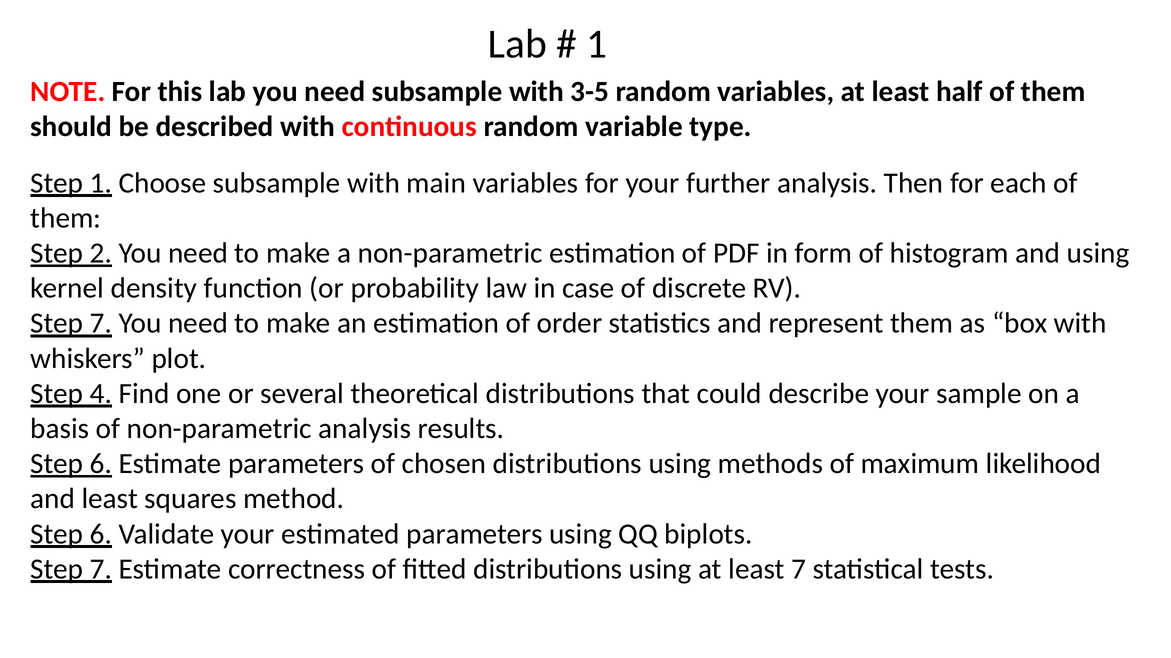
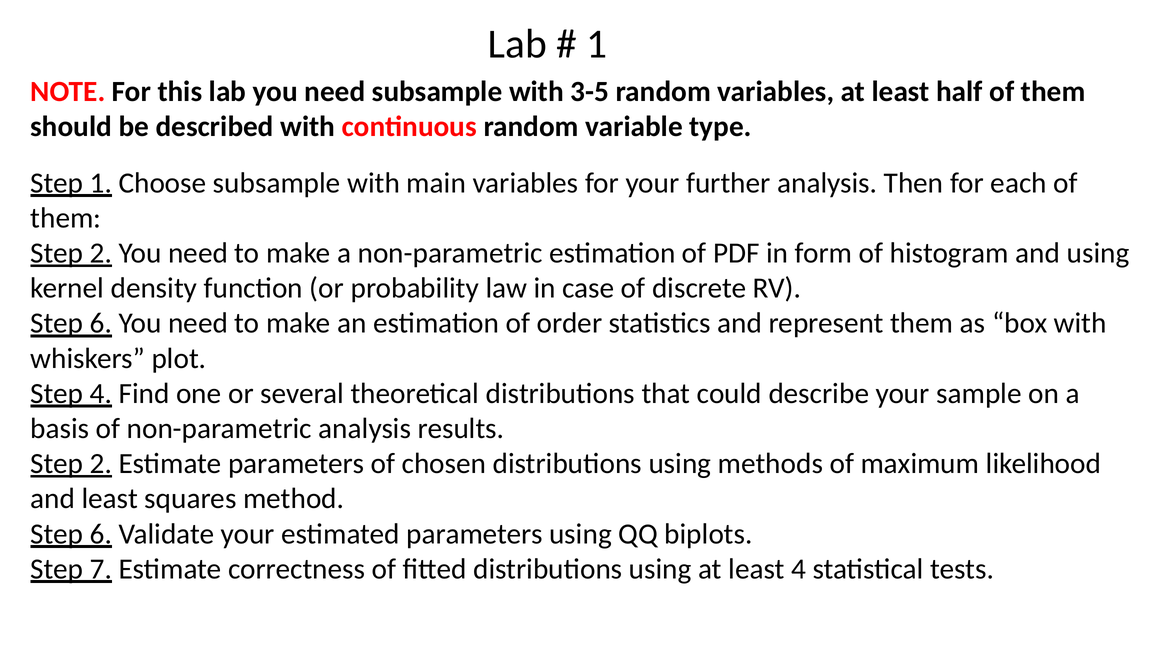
7: 7 -> 6 (101, 324)
6: 6 -> 2 (101, 464)
least 7: 7 -> 4 (799, 570)
